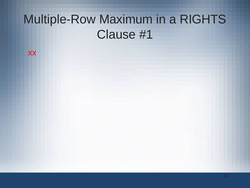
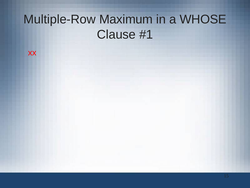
RIGHTS: RIGHTS -> WHOSE (203, 19)
